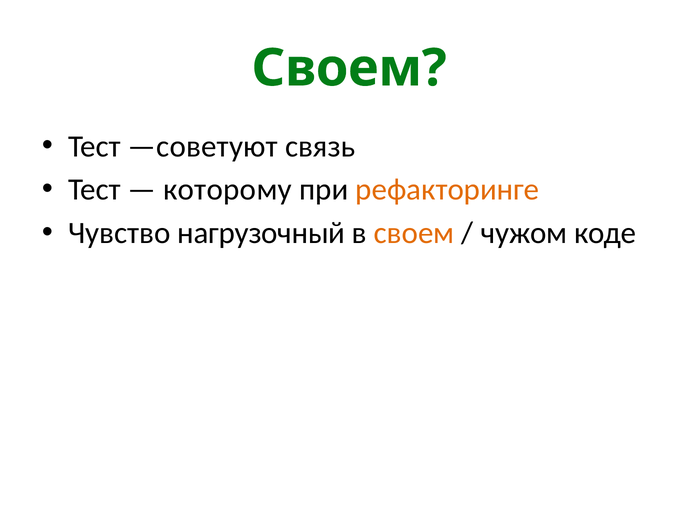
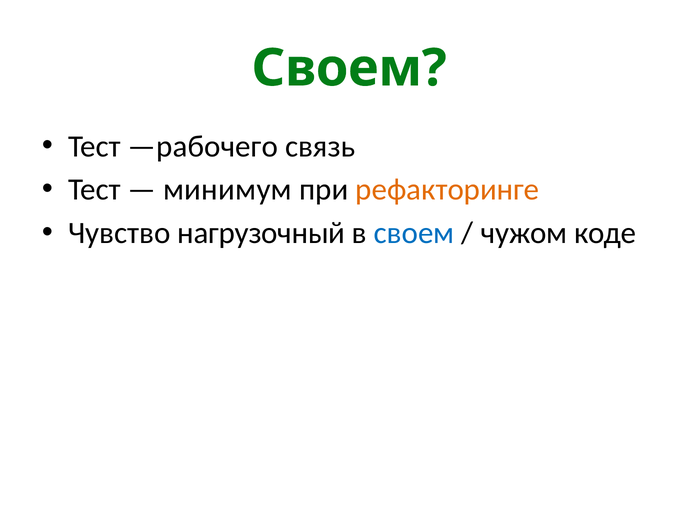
—советуют: —советуют -> —рабочего (203, 146)
которому: которому -> минимум (227, 190)
своем colour: orange -> blue (414, 233)
